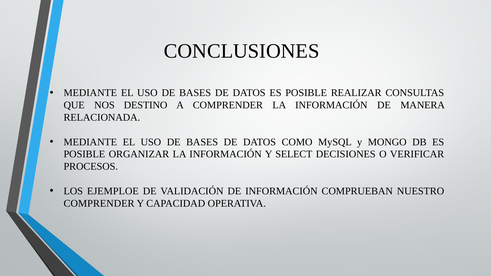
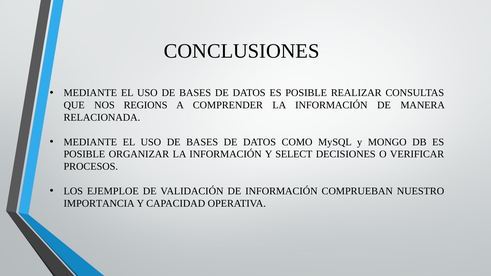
DESTINO: DESTINO -> REGIONS (146, 105)
COMPRENDER: COMPRENDER -> IMPORTANCIA (99, 203)
